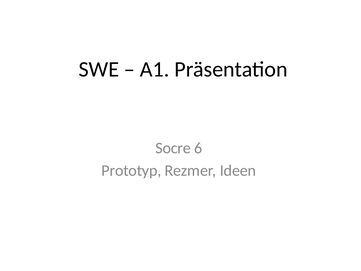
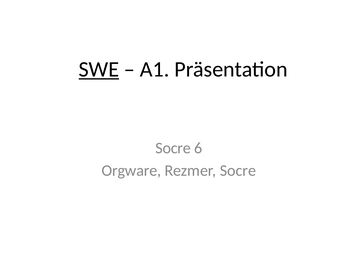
SWE underline: none -> present (99, 69)
Prototyp: Prototyp -> Orgware (131, 170)
Rezmer Ideen: Ideen -> Socre (238, 170)
